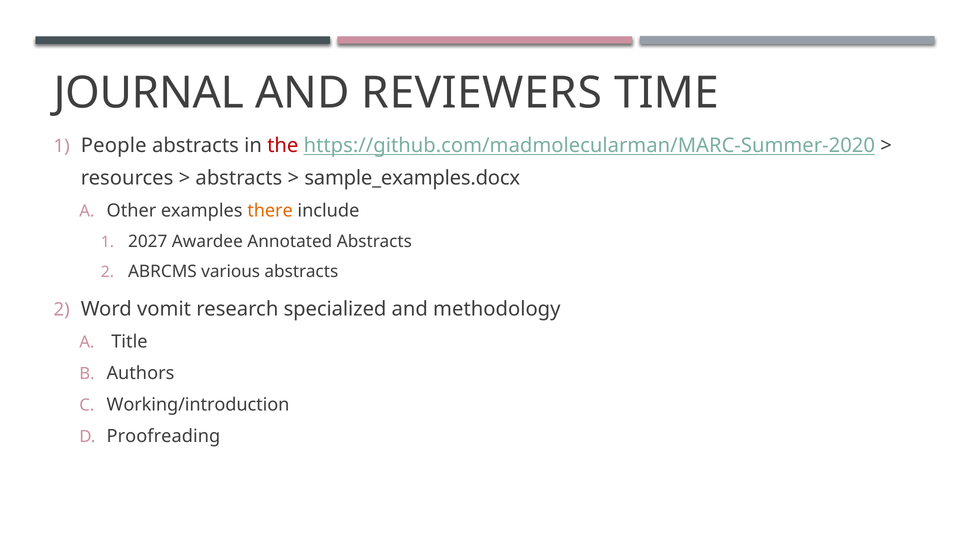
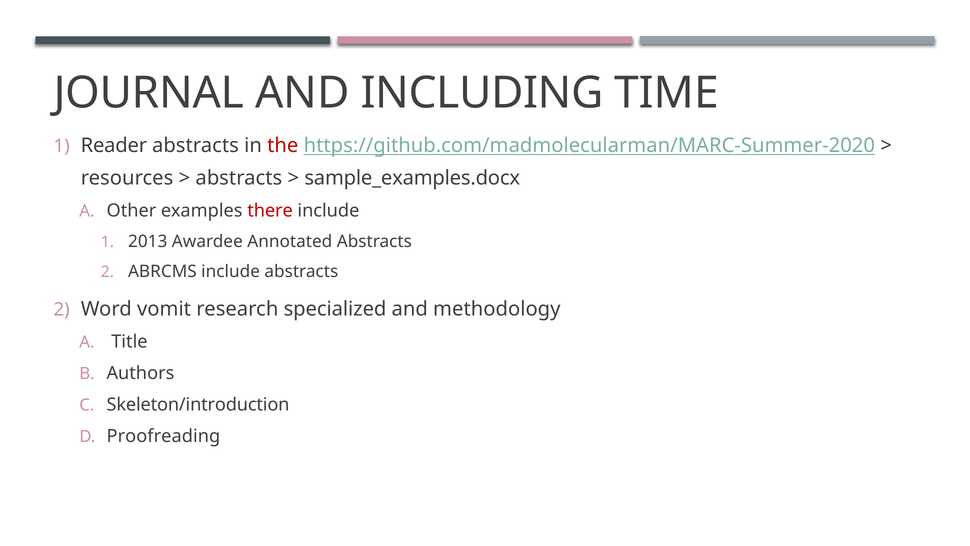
REVIEWERS: REVIEWERS -> INCLUDING (482, 93)
People: People -> Reader (114, 145)
there colour: orange -> red (270, 210)
2027: 2027 -> 2013 (148, 241)
ABRCMS various: various -> include (231, 271)
Working/introduction: Working/introduction -> Skeleton/introduction (198, 405)
